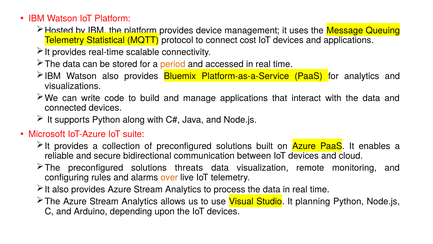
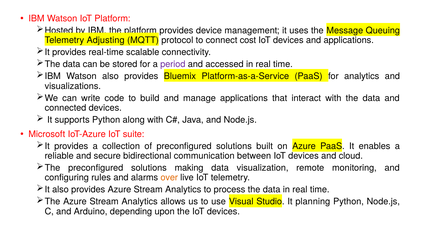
Statistical: Statistical -> Adjusting (106, 40)
period colour: orange -> purple (173, 64)
threats: threats -> making (189, 168)
